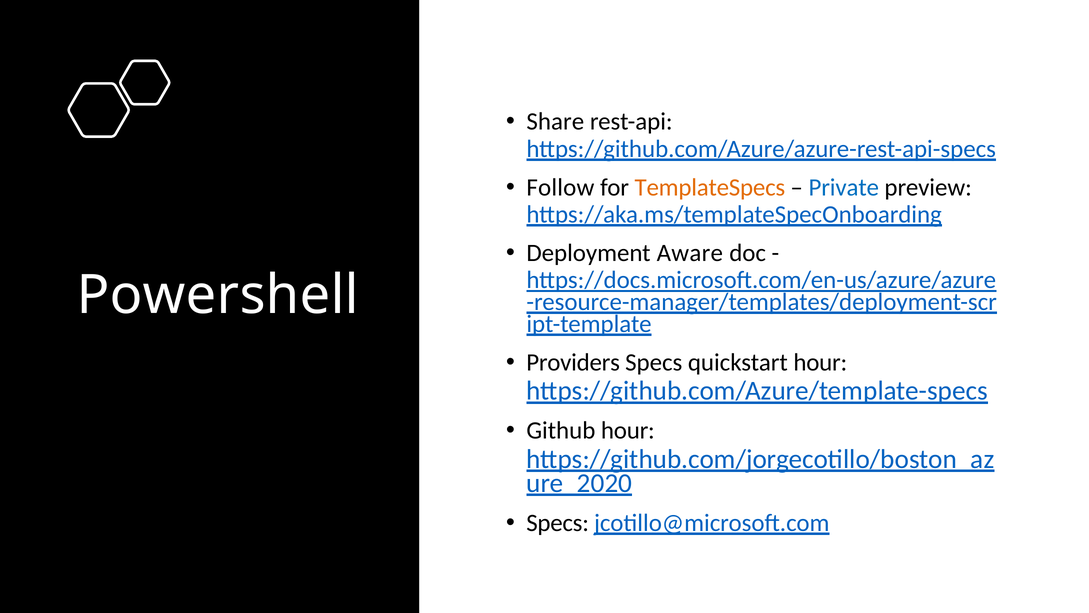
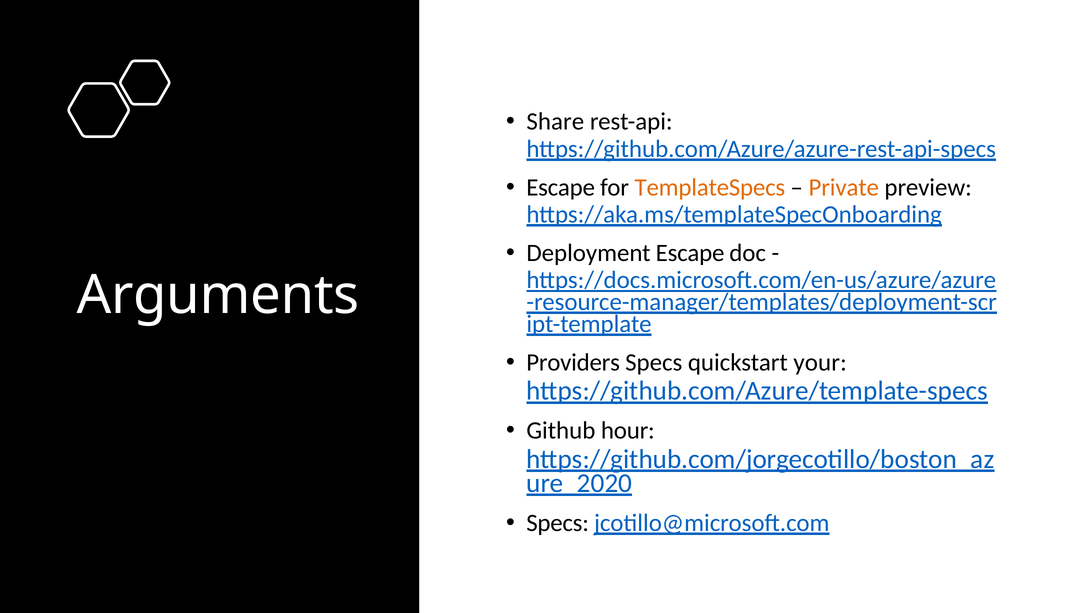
Follow: Follow -> Escape (561, 187)
Private colour: blue -> orange (844, 187)
Deployment Aware: Aware -> Escape (690, 253)
Powershell: Powershell -> Arguments (218, 295)
quickstart hour: hour -> your (820, 362)
